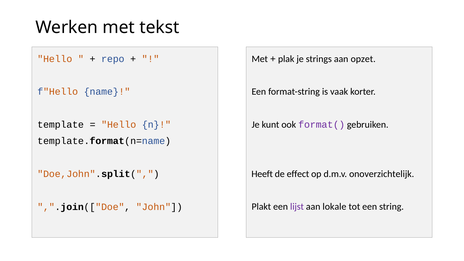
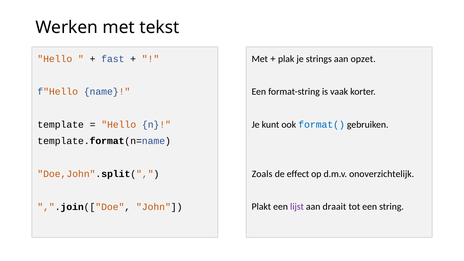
repo: repo -> fast (113, 59)
format( colour: purple -> blue (322, 125)
Heeft: Heeft -> Zoals (262, 174)
lokale: lokale -> draait (334, 207)
